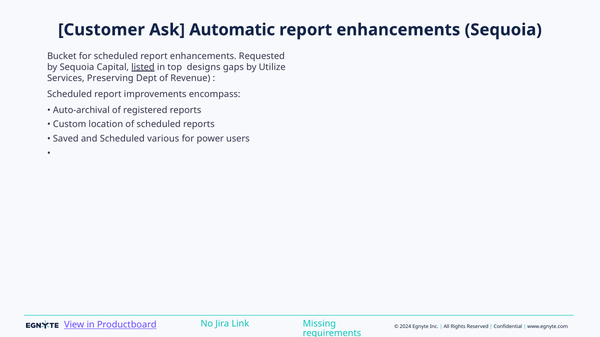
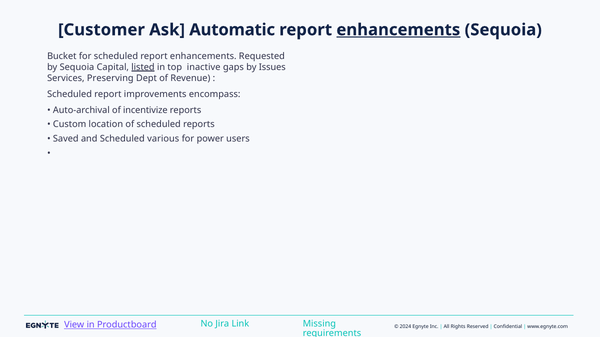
enhancements underline: none -> present (398, 30)
designs: designs -> inactive (204, 67)
Utilize: Utilize -> Issues (272, 67)
registered: registered -> incentivize (145, 110)
